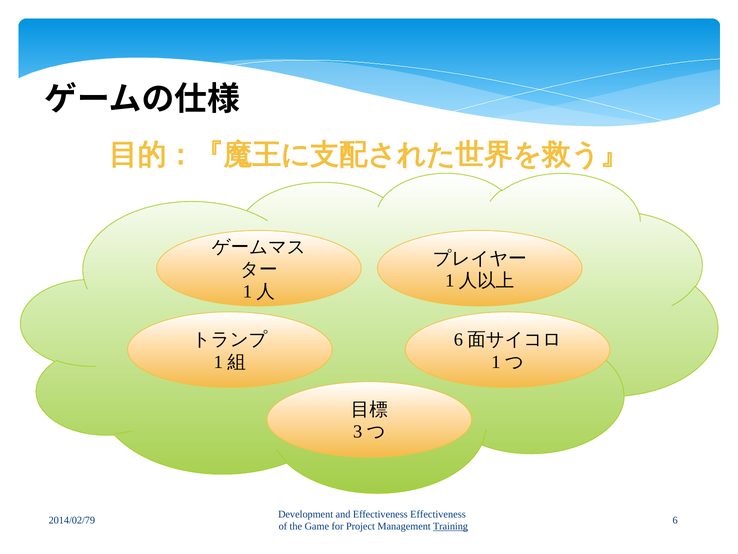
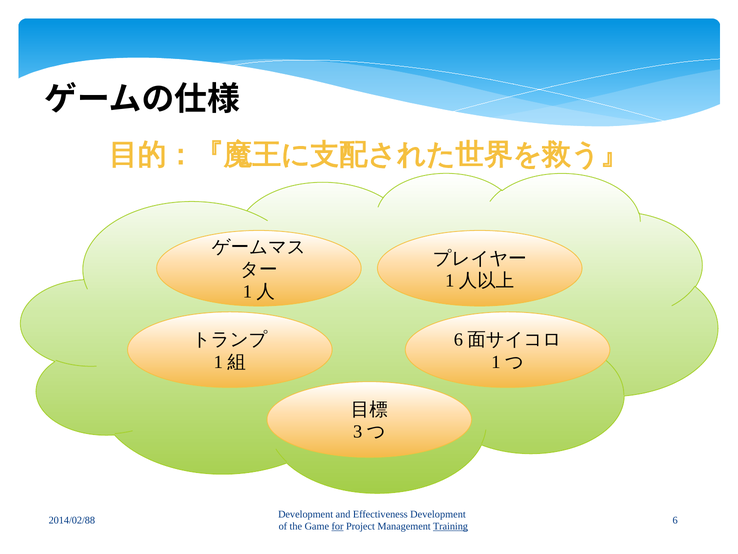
Effectiveness Effectiveness: Effectiveness -> Development (438, 514)
2014/02/79: 2014/02/79 -> 2014/02/88 (72, 520)
for underline: none -> present (338, 526)
